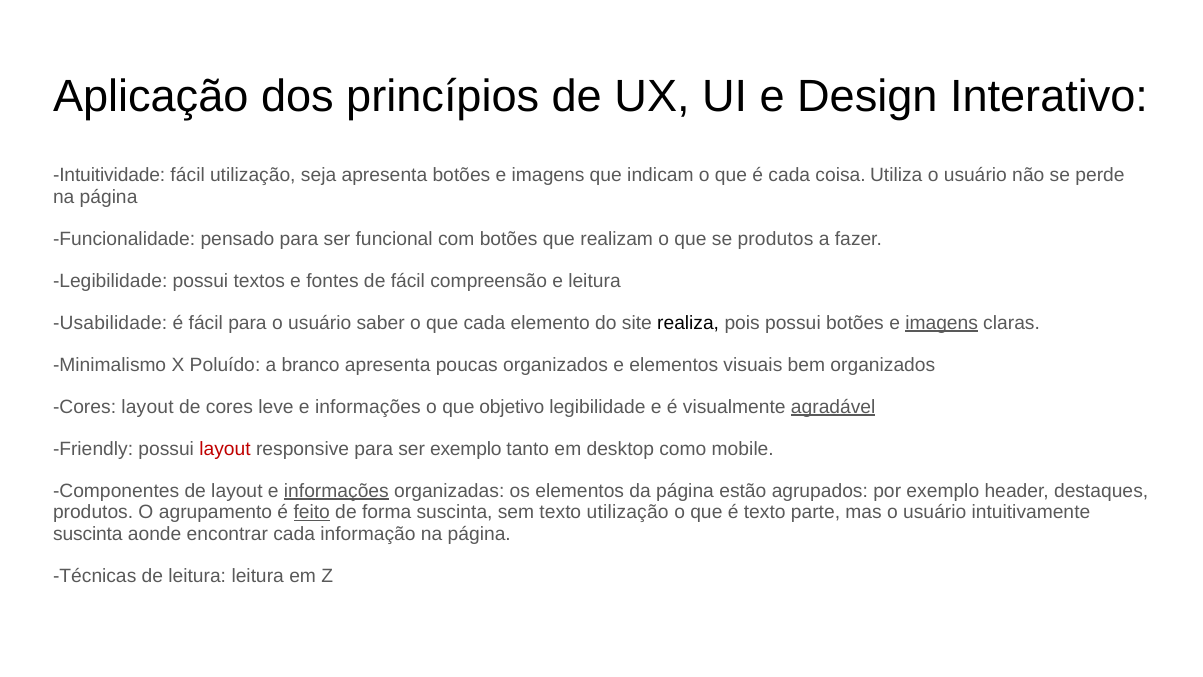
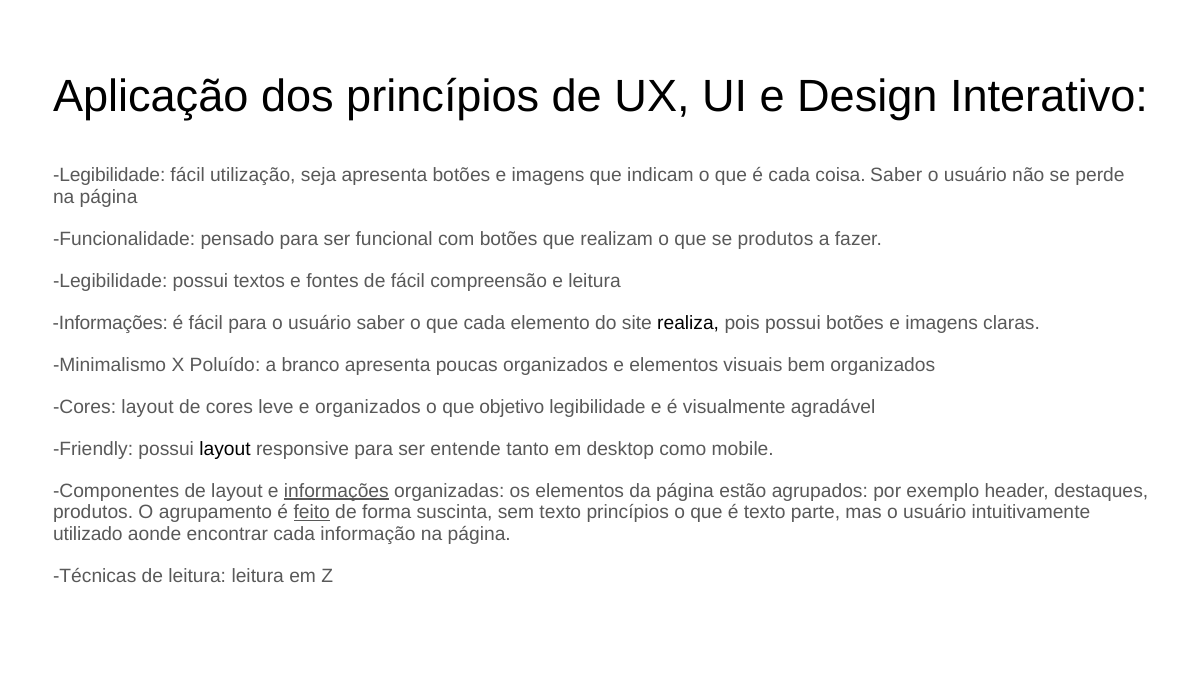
Intuitividade: Intuitividade -> Legibilidade (109, 175)
coisa Utiliza: Utiliza -> Saber (896, 175)
Usabilidade: Usabilidade -> Informações (110, 323)
imagens underline: present -> none (942, 323)
leve e informações: informações -> organizados (368, 407)
agradável underline: present -> none (833, 407)
layout colour: red -> black (225, 449)
ser exemplo: exemplo -> entende (466, 449)
texto utilização: utilização -> princípios (628, 512)
suscinta: suscinta -> utilizado (88, 534)
